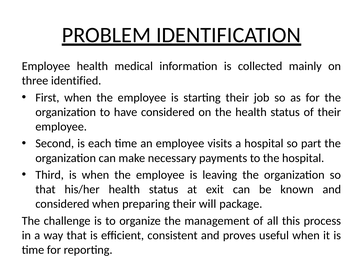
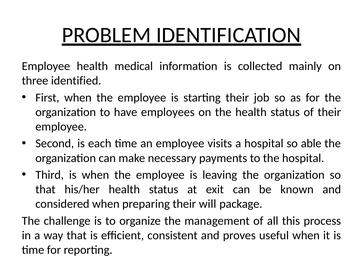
have considered: considered -> employees (168, 112)
part: part -> able (311, 144)
